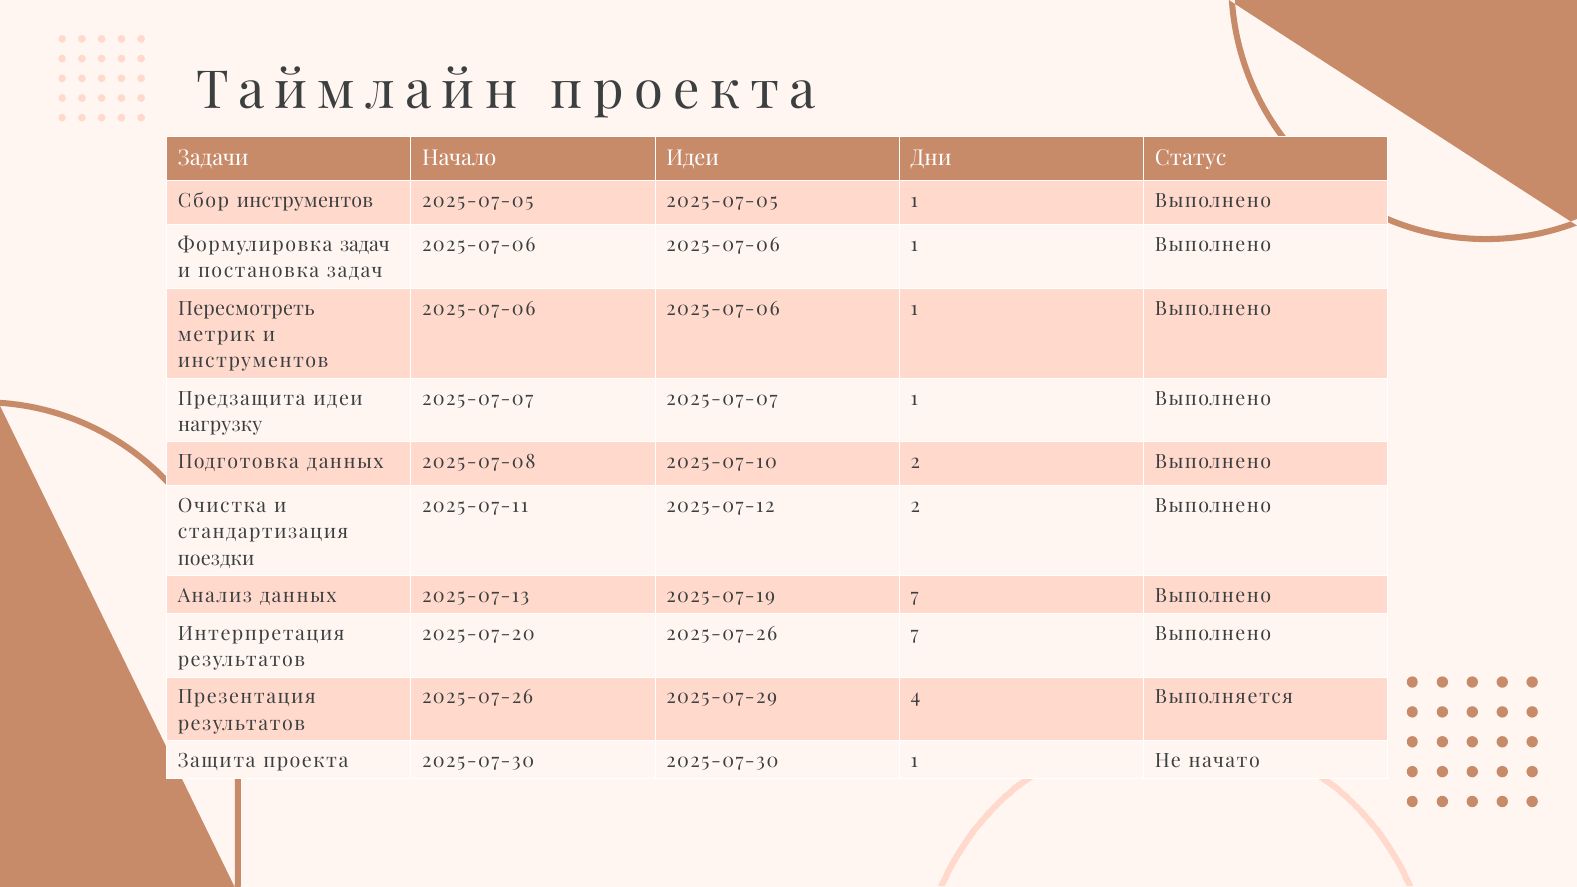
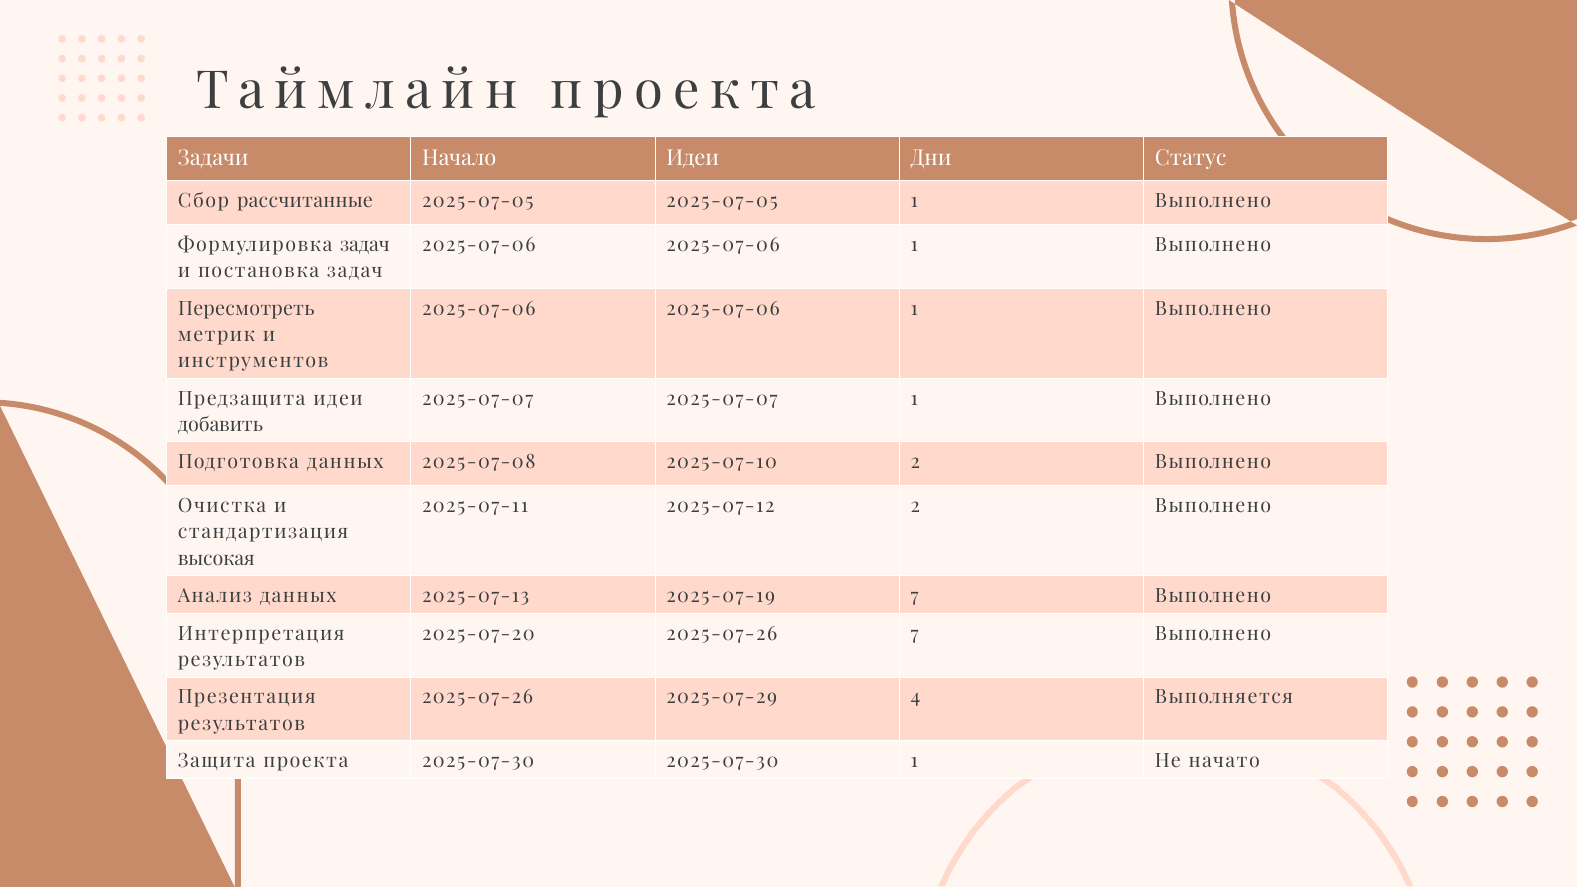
Сбор инструментов: инструментов -> рассчитанные (305, 201)
нагрузку: нагрузку -> добавить (220, 425)
поездки: поездки -> высокая (216, 559)
